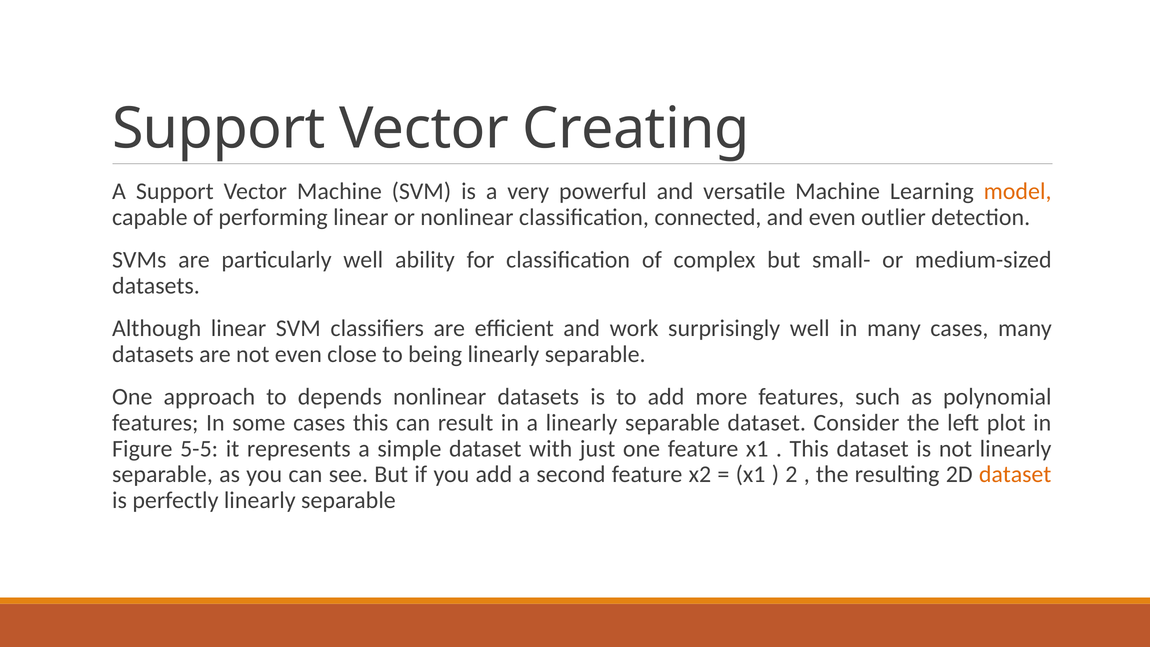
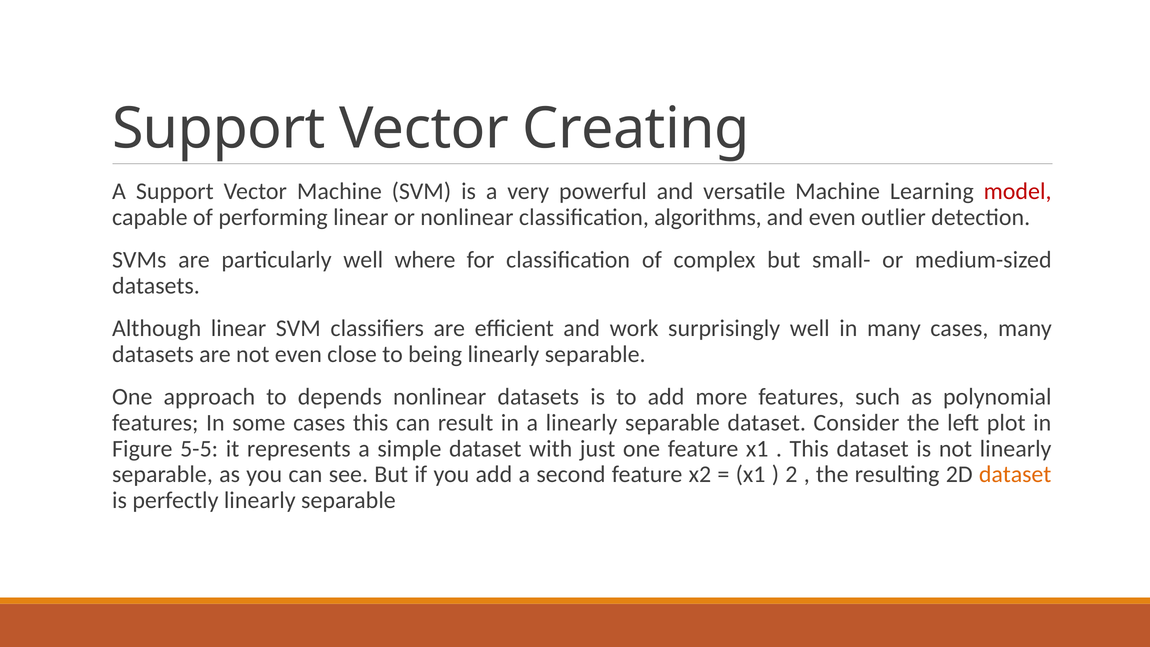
model colour: orange -> red (1018, 191)
connected: connected -> algorithms (708, 217)
ability: ability -> where (425, 260)
